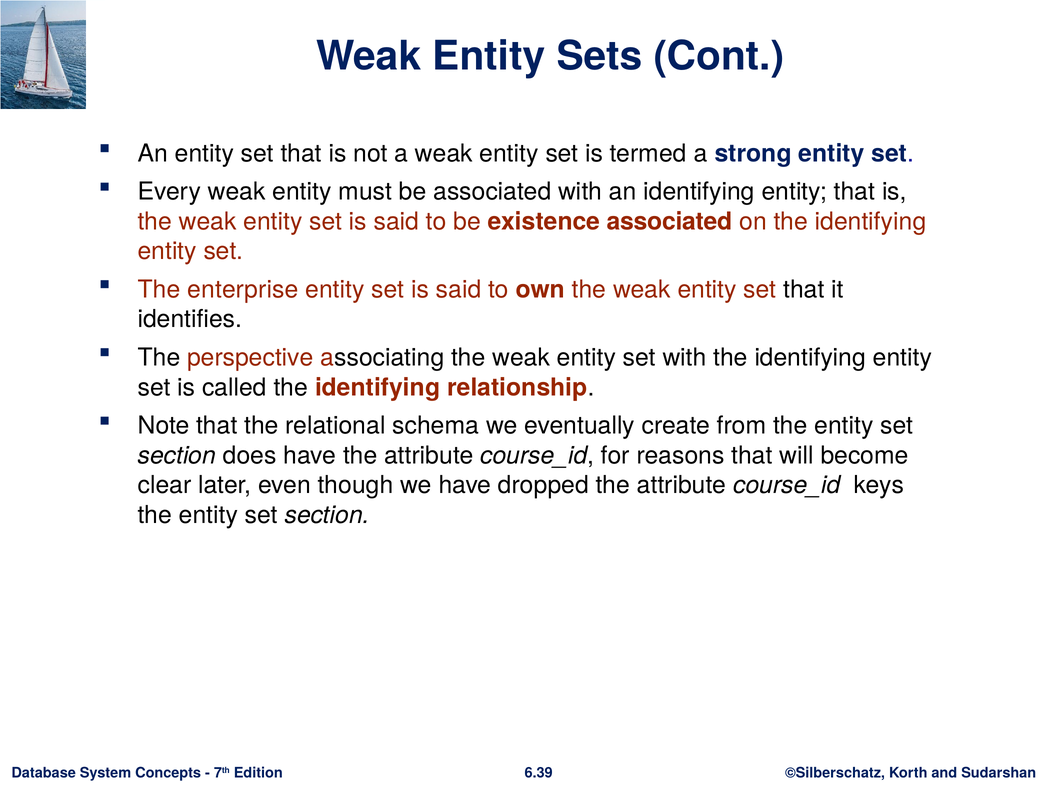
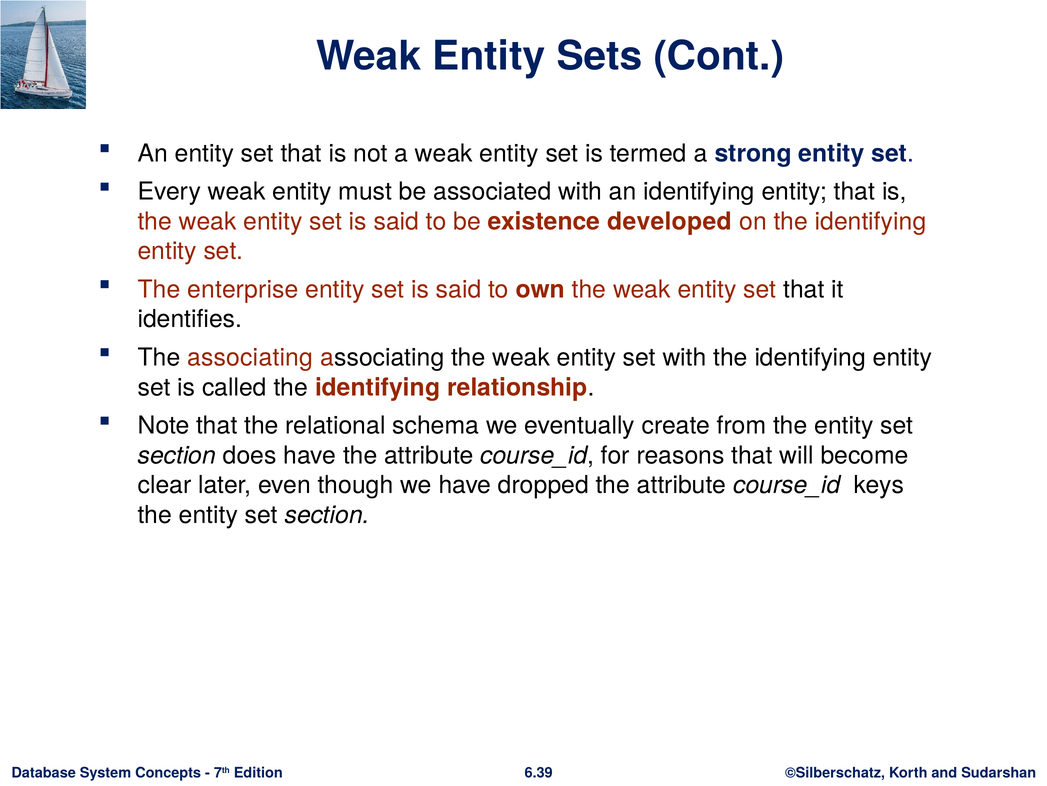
existence associated: associated -> developed (669, 221)
The perspective: perspective -> associating (250, 357)
